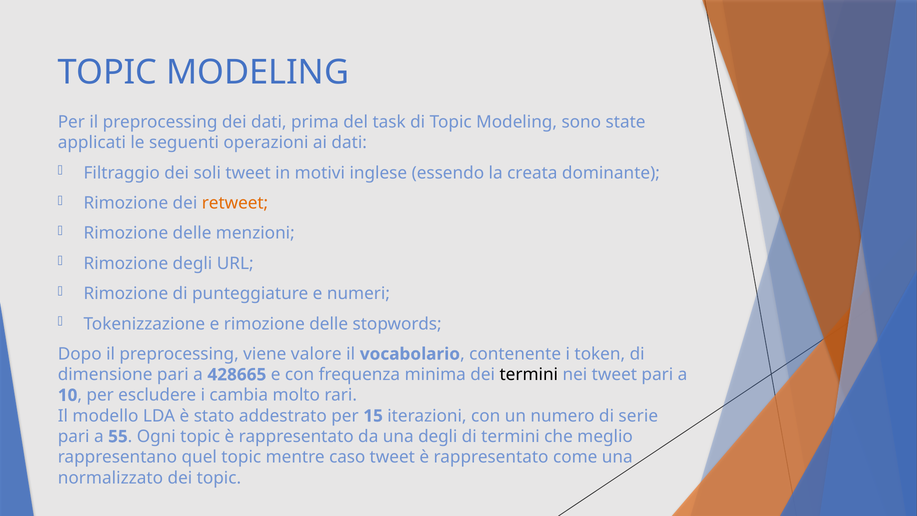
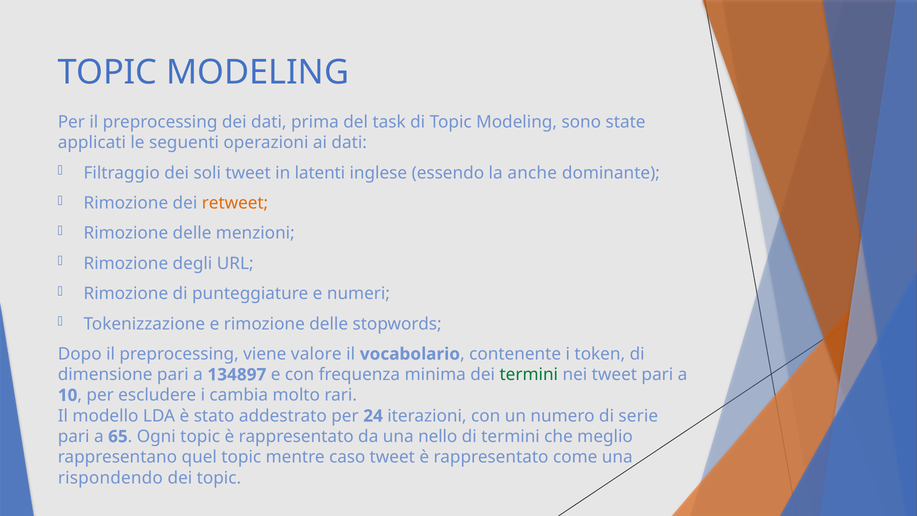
motivi: motivi -> latenti (320, 173)
creata: creata -> anche (532, 173)
428665: 428665 -> 134897 (237, 375)
termini colour: black -> green (529, 375)
15: 15 -> 24 (373, 416)
55: 55 -> 65 (118, 436)
una degli: degli -> nello (438, 436)
normalizzato: normalizzato -> rispondendo (110, 478)
